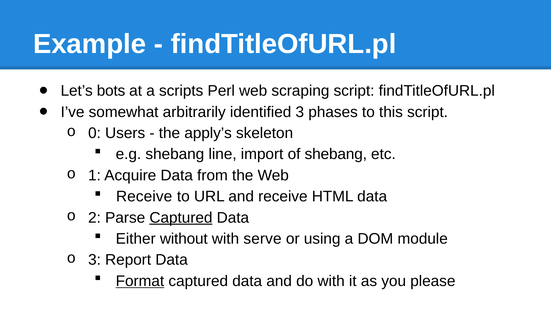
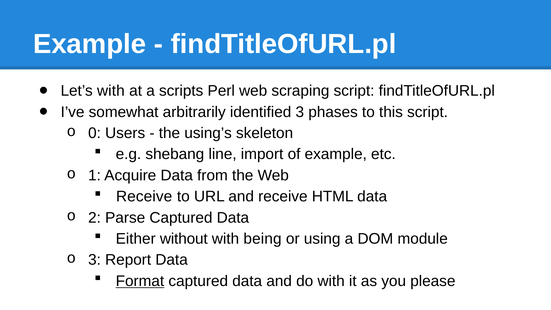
Let’s bots: bots -> with (111, 91)
apply’s: apply’s -> using’s (208, 133)
of shebang: shebang -> example (336, 154)
Captured underline: present -> none (181, 218)
serve: serve -> being (262, 239)
